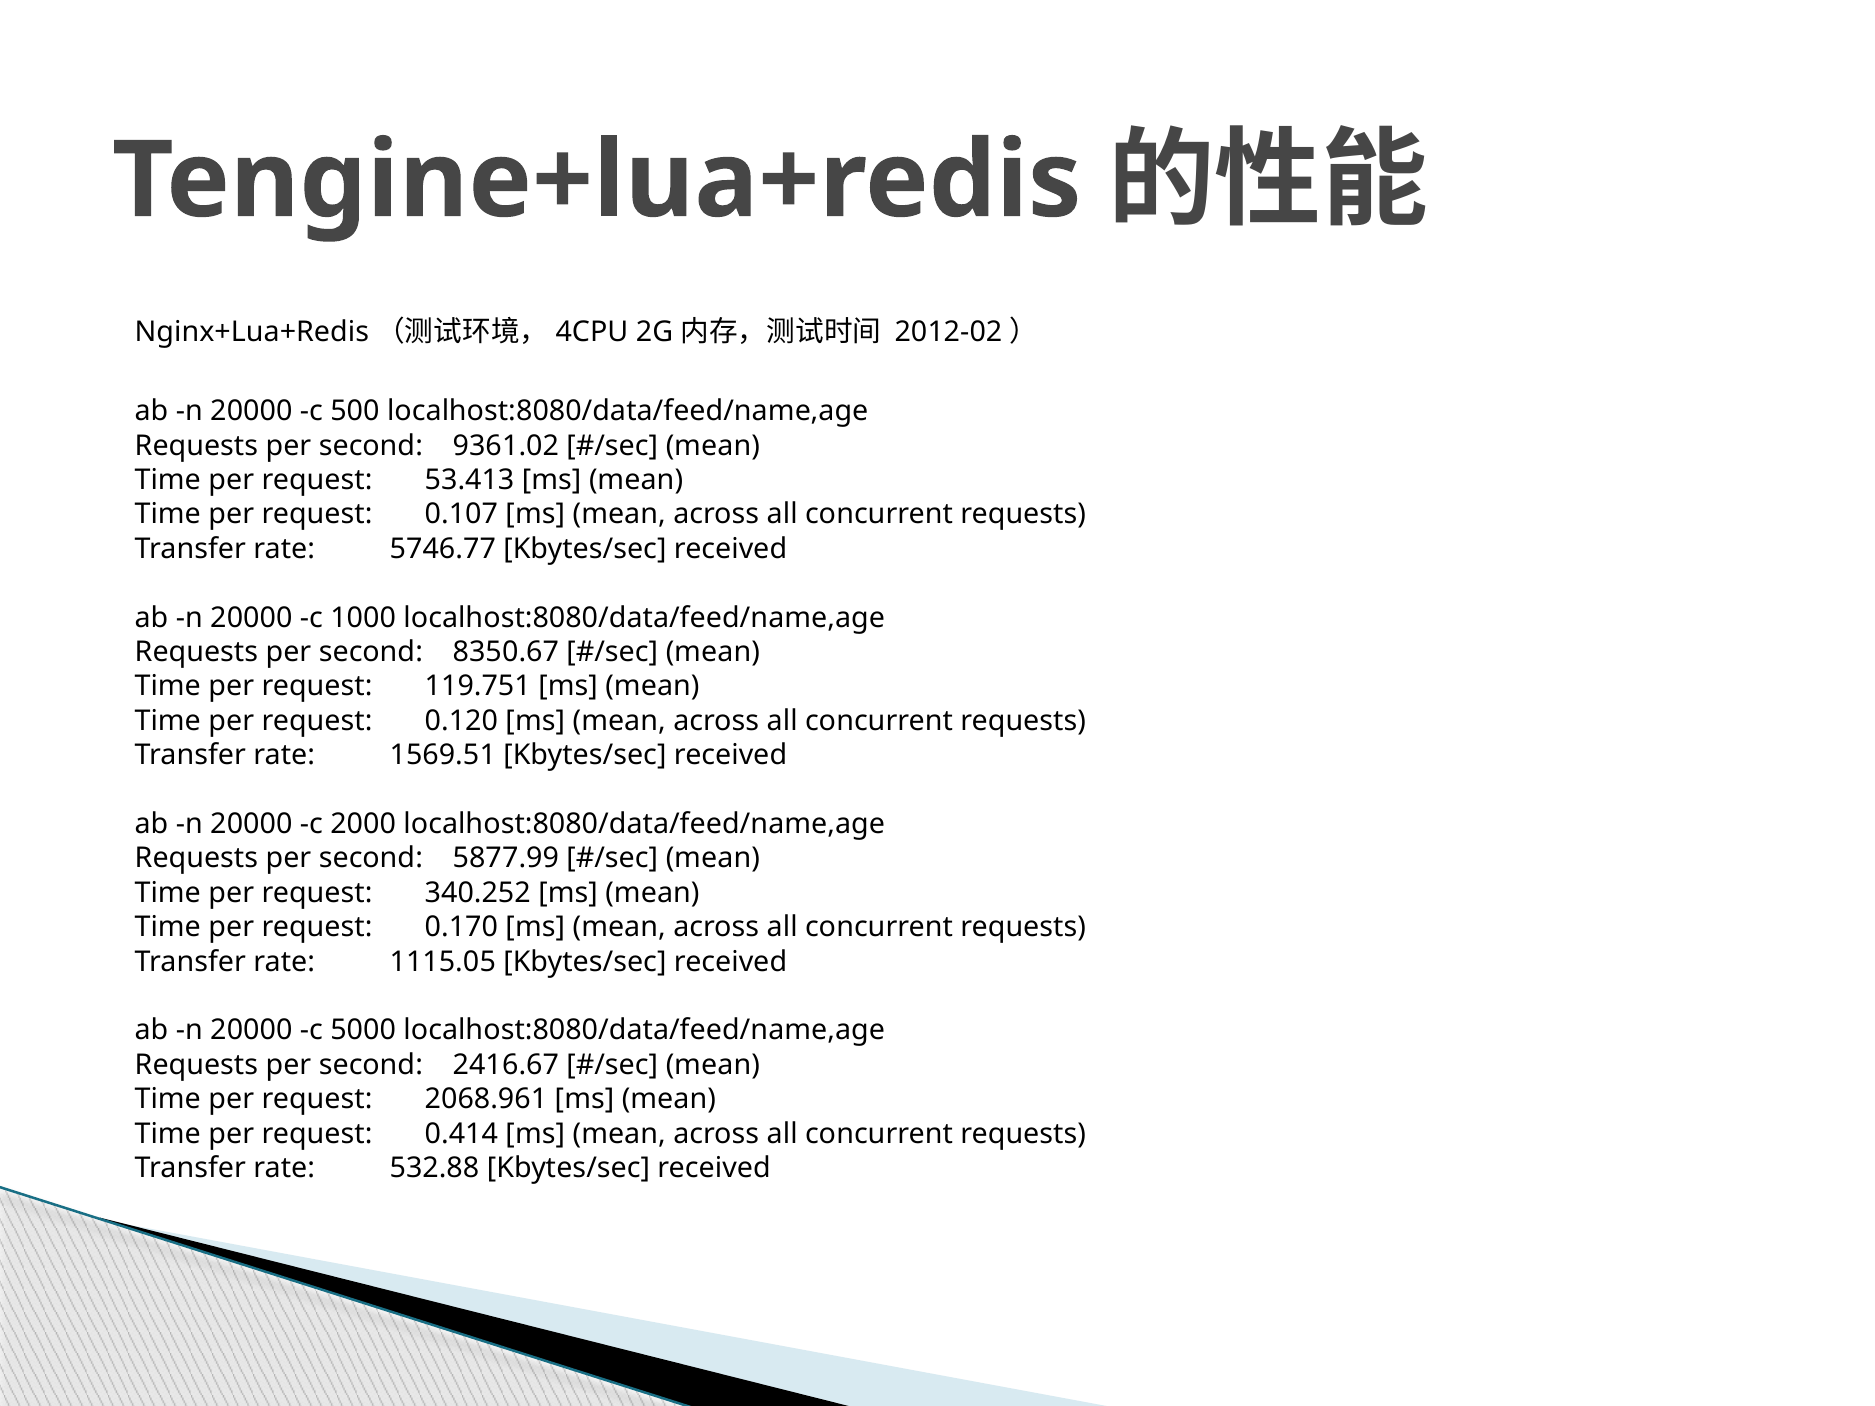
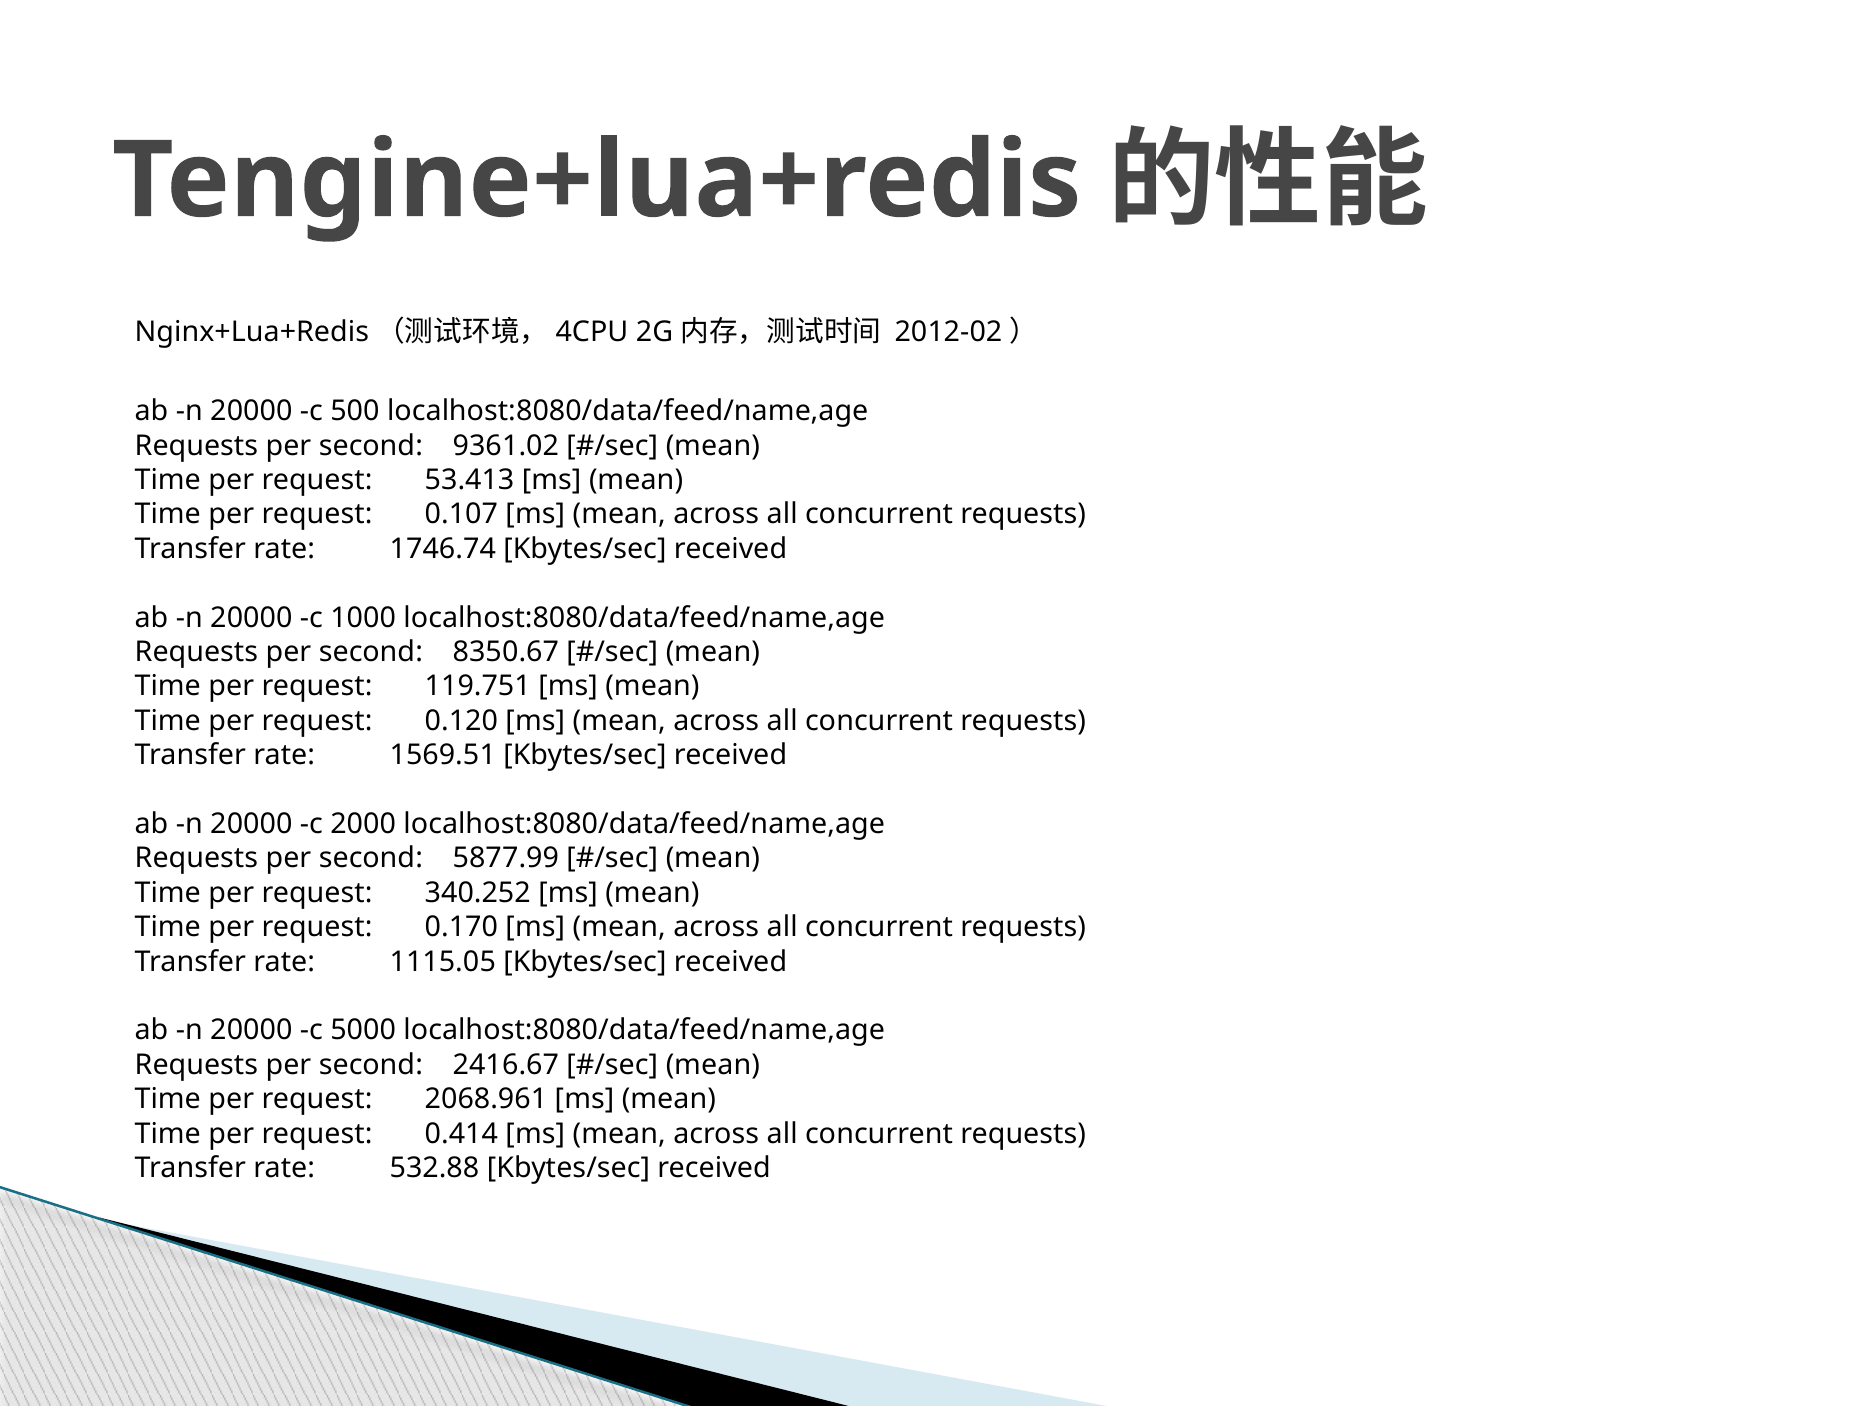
5746.77: 5746.77 -> 1746.74 (443, 549)
